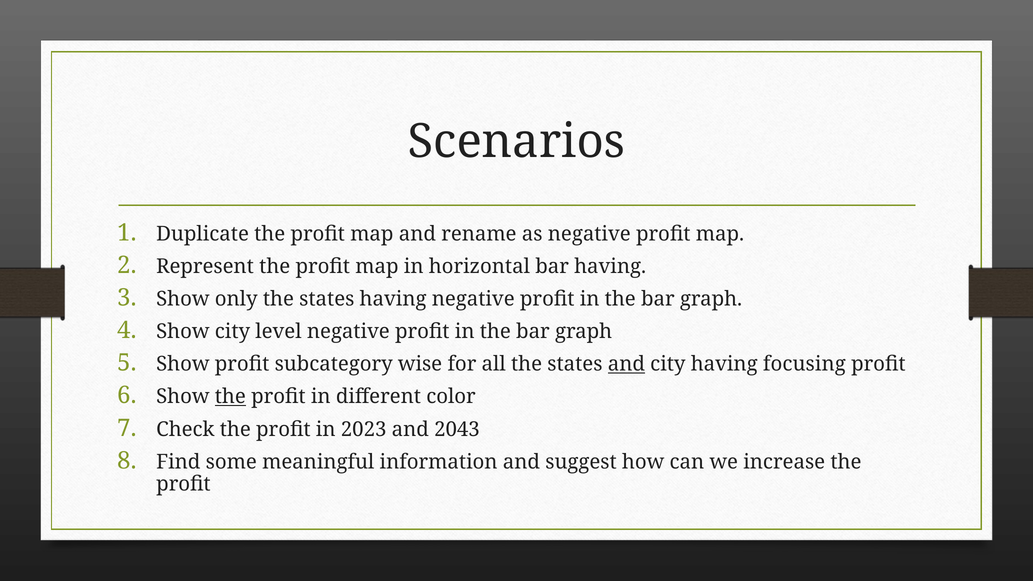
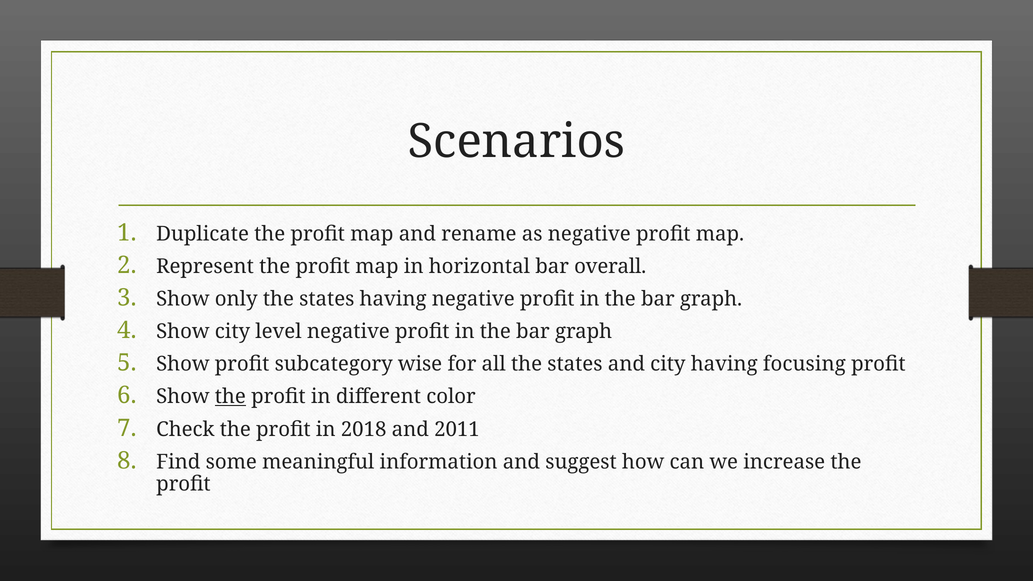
bar having: having -> overall (610, 267)
and underline: present -> none (626, 364)
2023: 2023 -> 2018 (364, 429)
2043: 2043 -> 2011 (457, 429)
